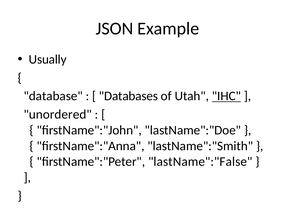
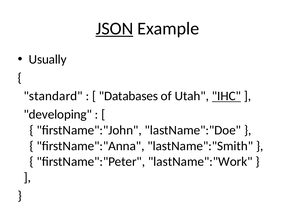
JSON underline: none -> present (114, 29)
database: database -> standard (53, 96)
unordered: unordered -> developing (58, 115)
lastName":"False: lastName":"False -> lastName":"Work (200, 162)
